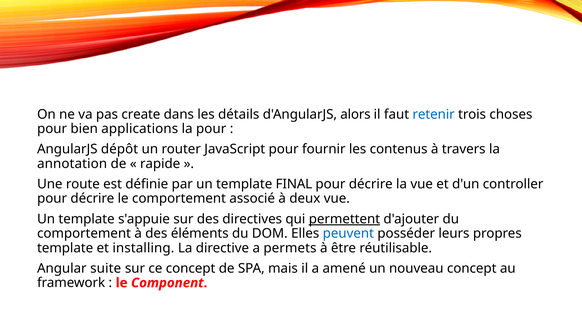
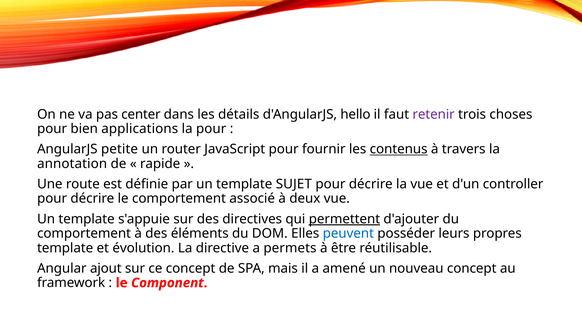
create: create -> center (141, 114)
alors: alors -> hello (355, 114)
retenir colour: blue -> purple (434, 114)
dépôt: dépôt -> petite (120, 149)
contenus underline: none -> present (399, 149)
FINAL: FINAL -> SUJET (294, 184)
installing: installing -> évolution (143, 247)
suite: suite -> ajout (106, 268)
